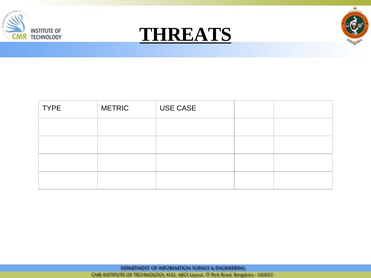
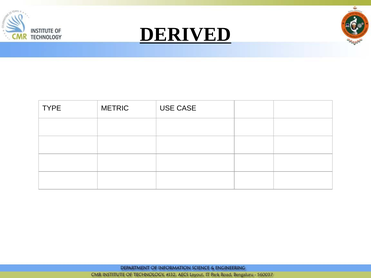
THREATS: THREATS -> DERIVED (185, 34)
